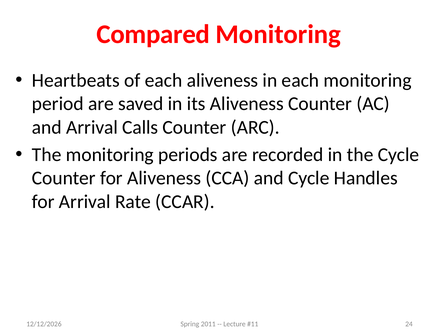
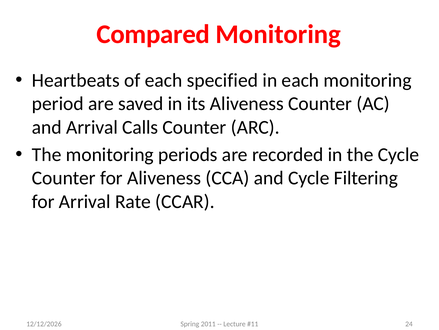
each aliveness: aliveness -> specified (222, 80)
Handles: Handles -> Filtering (366, 178)
